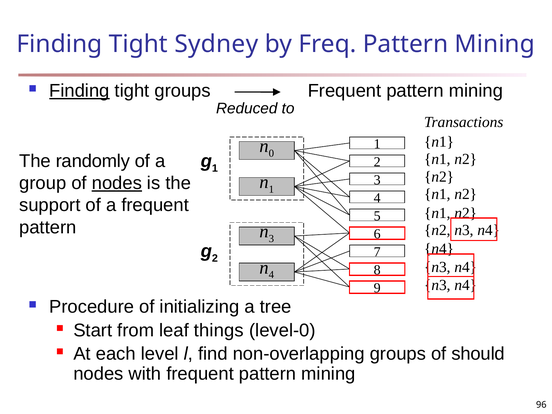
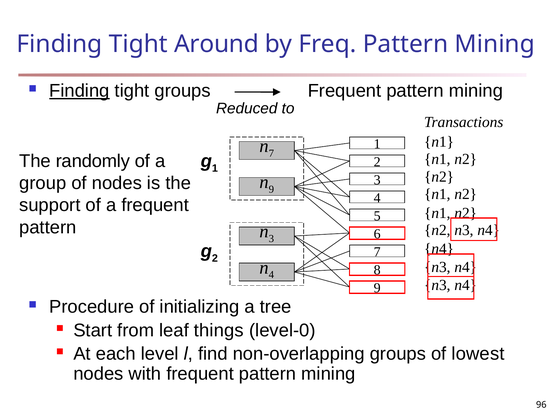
Sydney: Sydney -> Around (217, 44)
0: 0 -> 7 (271, 153)
1: 1 -> 9 (271, 189)
nodes underline: present -> none (117, 183)
should: should -> lowest (478, 354)
